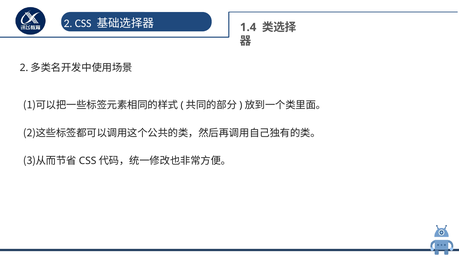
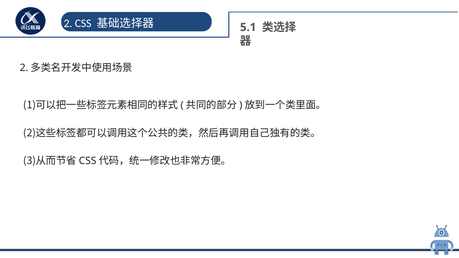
1.4: 1.4 -> 5.1 (248, 27)
